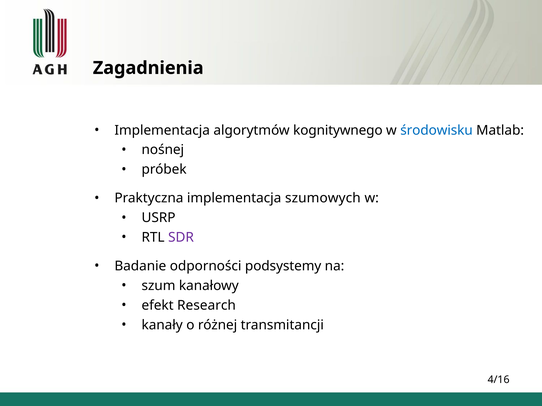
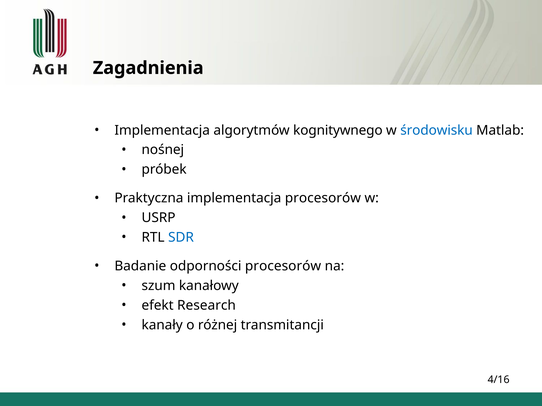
implementacja szumowych: szumowych -> procesorów (323, 198)
SDR colour: purple -> blue (181, 238)
odporności podsystemy: podsystemy -> procesorów (283, 266)
